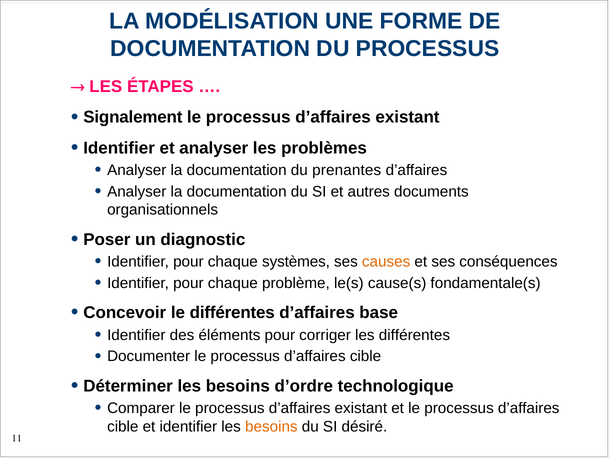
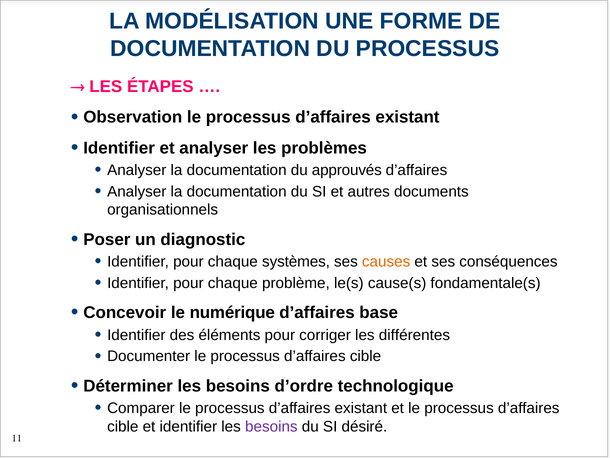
Signalement: Signalement -> Observation (133, 117)
prenantes: prenantes -> approuvés (347, 170)
le différentes: différentes -> numérique (232, 312)
besoins colour: orange -> purple (271, 426)
